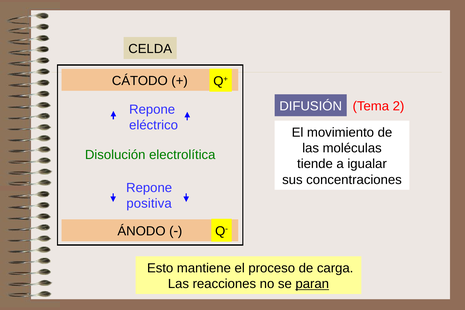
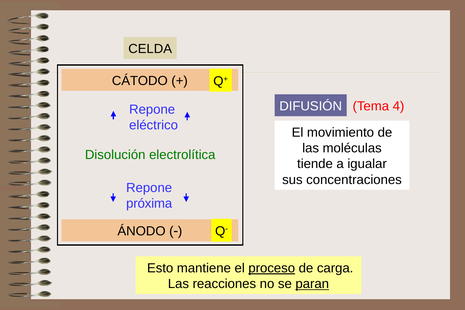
2: 2 -> 4 (399, 106)
positiva: positiva -> próxima (149, 204)
proceso underline: none -> present (272, 268)
